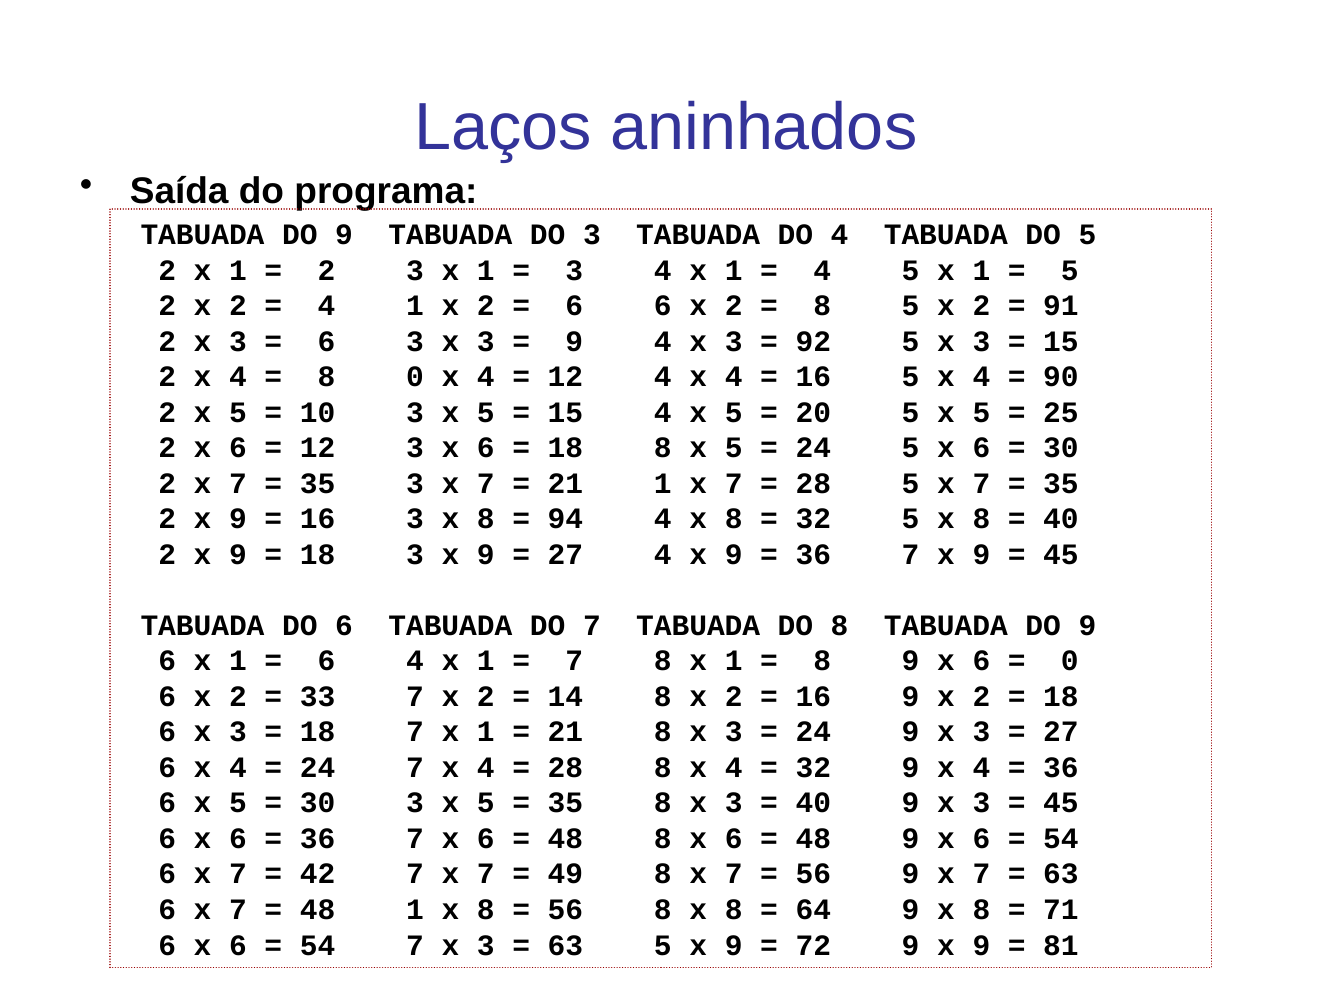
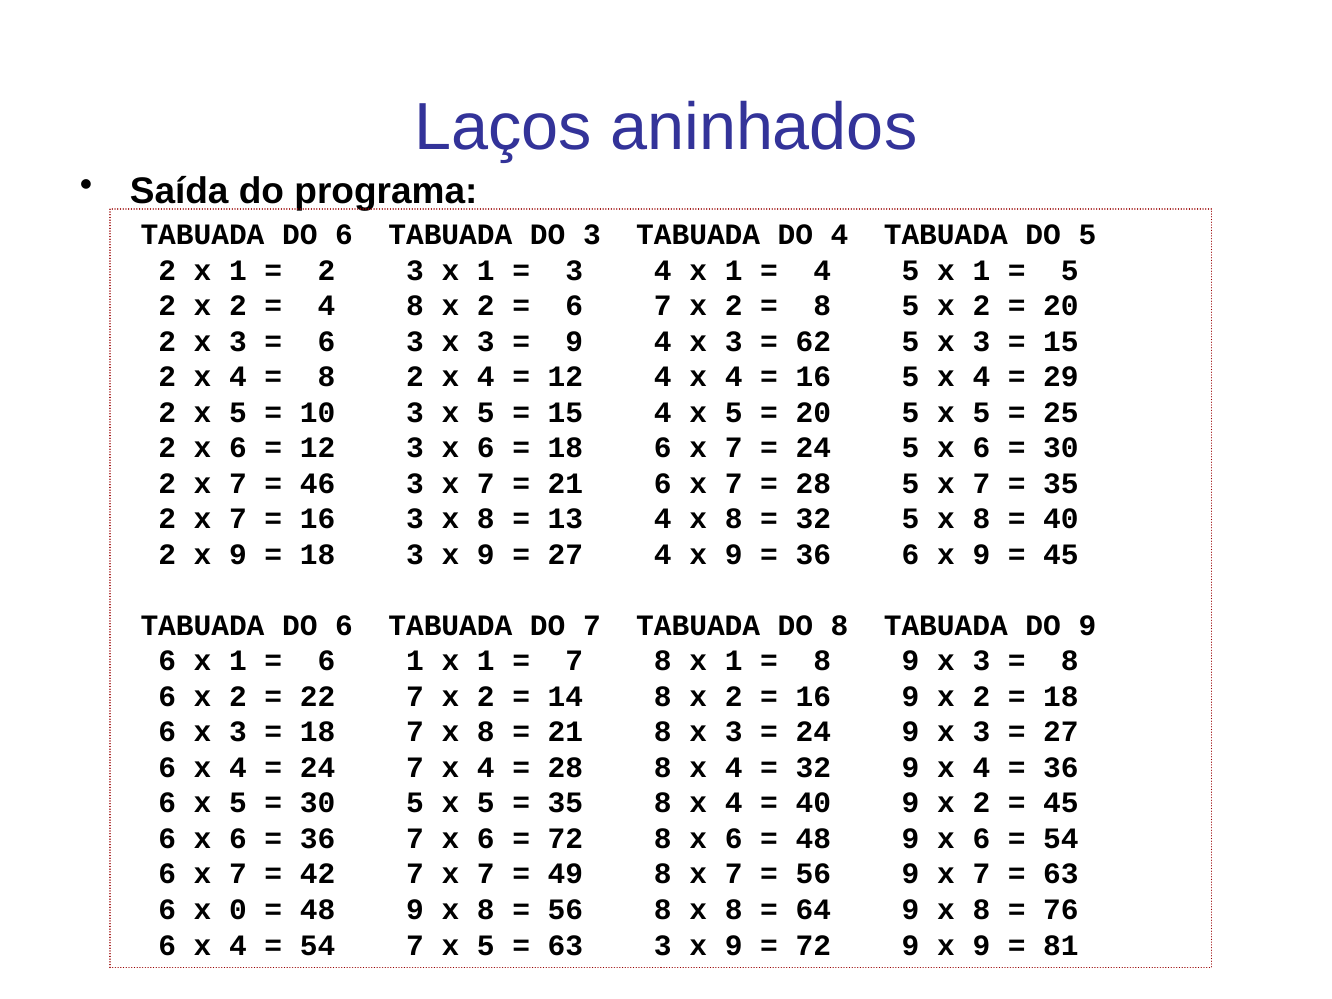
9: 9 -> 6 (344, 235)
4 1: 1 -> 8 (415, 306)
6 6: 6 -> 7 (663, 306)
91: 91 -> 20 (1061, 306)
92: 92 -> 62 (813, 342)
8 0: 0 -> 2 (415, 377)
90: 90 -> 29 (1061, 377)
8: 8 -> 6 (663, 448)
5: 5 -> 7 (734, 448)
35: 35 -> 46 (318, 484)
21 1: 1 -> 6 (663, 484)
9: 9 -> 7 (238, 519)
94: 94 -> 13 (565, 519)
7: 7 -> 6 (911, 555)
6 4: 4 -> 1 (415, 661)
8 9 x 6: 6 -> 3 (981, 661)
0: 0 -> 8 (1070, 661)
33: 33 -> 22 (318, 697)
7 x 1: 1 -> 8 (486, 732)
30 3: 3 -> 5 (415, 803)
35 8 x 3: 3 -> 4 (734, 803)
40 9 x 3: 3 -> 2 (981, 803)
48: 48 -> 72 (565, 839)
7: 7 -> 0 (238, 910)
1: 1 -> 9 (415, 910)
71: 71 -> 76 (1061, 910)
6: 6 -> 4 (238, 945)
7 x 3: 3 -> 5 (486, 945)
63 5: 5 -> 3 (663, 945)
